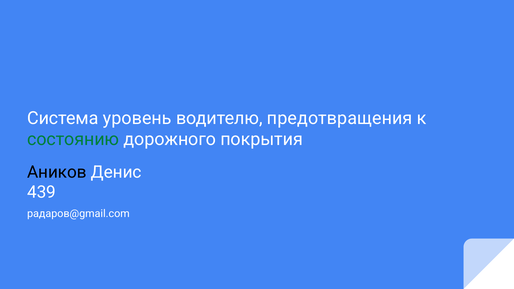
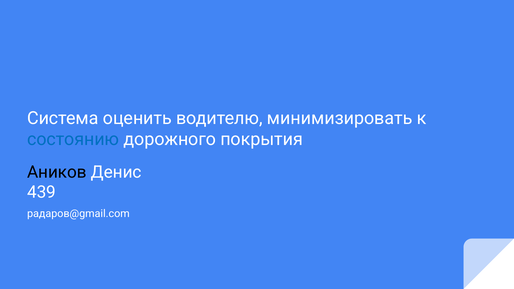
уровень: уровень -> оценить (137, 118)
предотвращения: предотвращения -> минимизировать (340, 118)
состоянию colour: green -> blue (73, 139)
